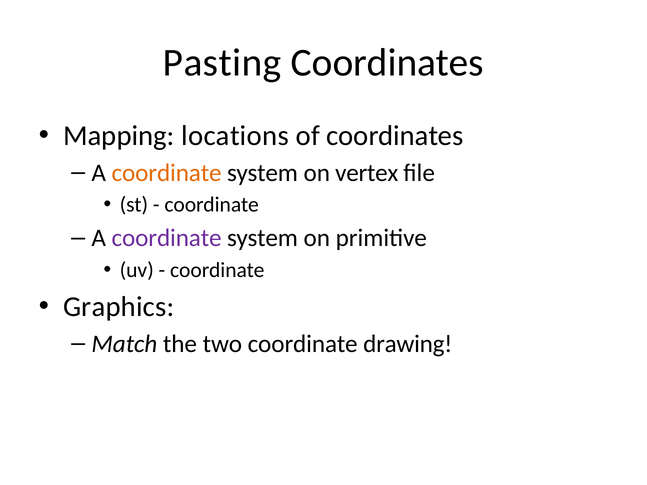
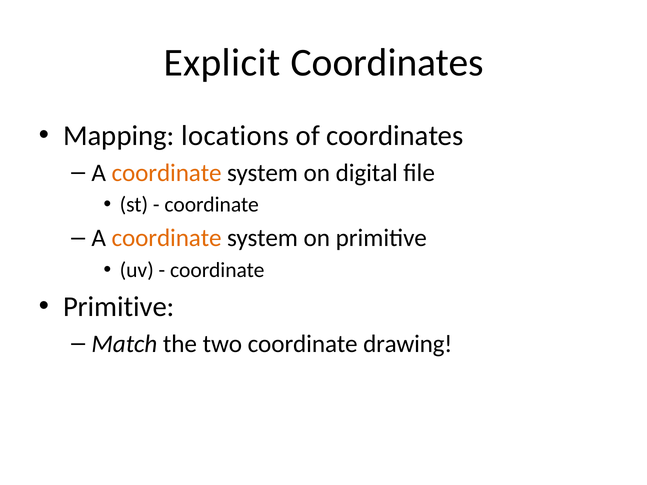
Pasting: Pasting -> Explicit (222, 63)
vertex: vertex -> digital (367, 173)
coordinate colour: purple -> orange (167, 238)
Graphics: Graphics -> Primitive (119, 307)
